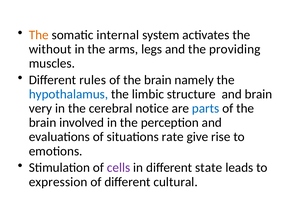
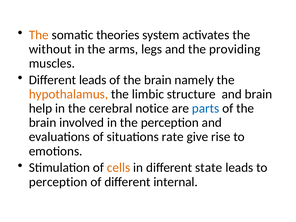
internal: internal -> theories (118, 35)
Different rules: rules -> leads (93, 80)
hypothalamus colour: blue -> orange (69, 94)
very: very -> help (41, 108)
cells colour: purple -> orange (119, 168)
expression: expression -> perception (58, 182)
cultural: cultural -> internal (176, 182)
